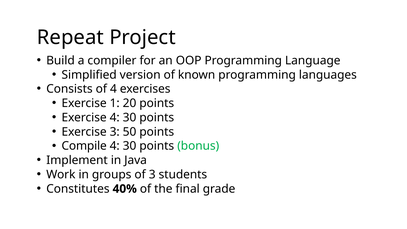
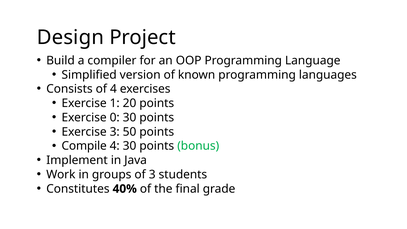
Repeat: Repeat -> Design (70, 37)
Exercise 4: 4 -> 0 (115, 118)
